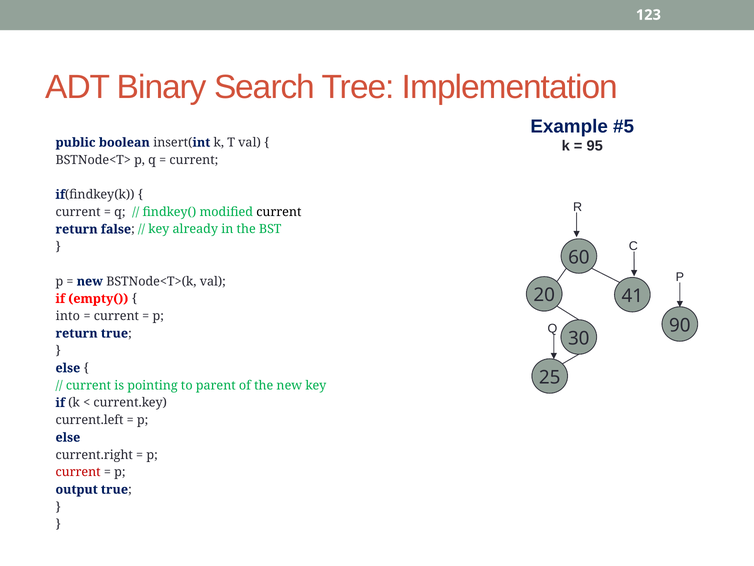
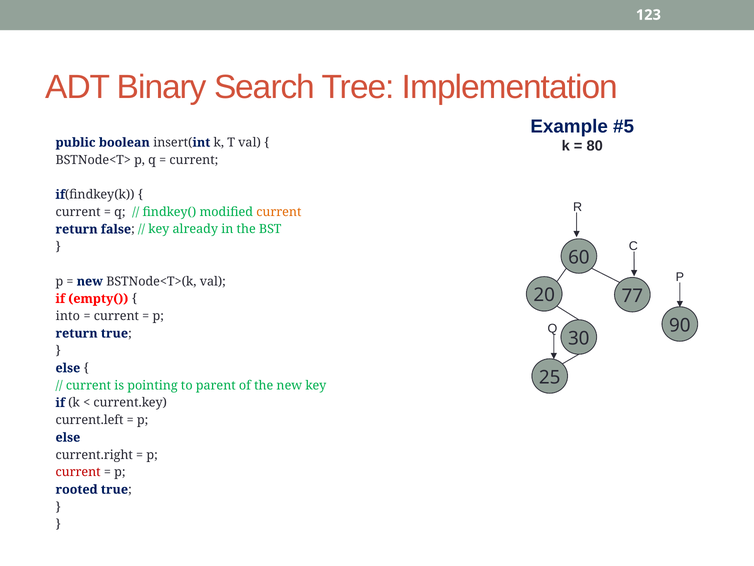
95: 95 -> 80 (595, 146)
current colour: black -> orange (279, 212)
41: 41 -> 77 (632, 296)
output: output -> rooted (77, 489)
